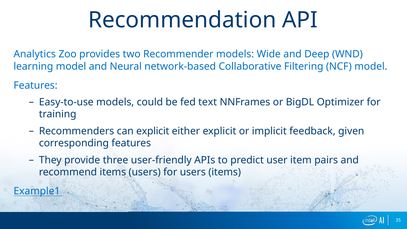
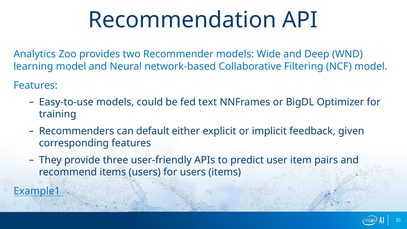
can explicit: explicit -> default (153, 131)
